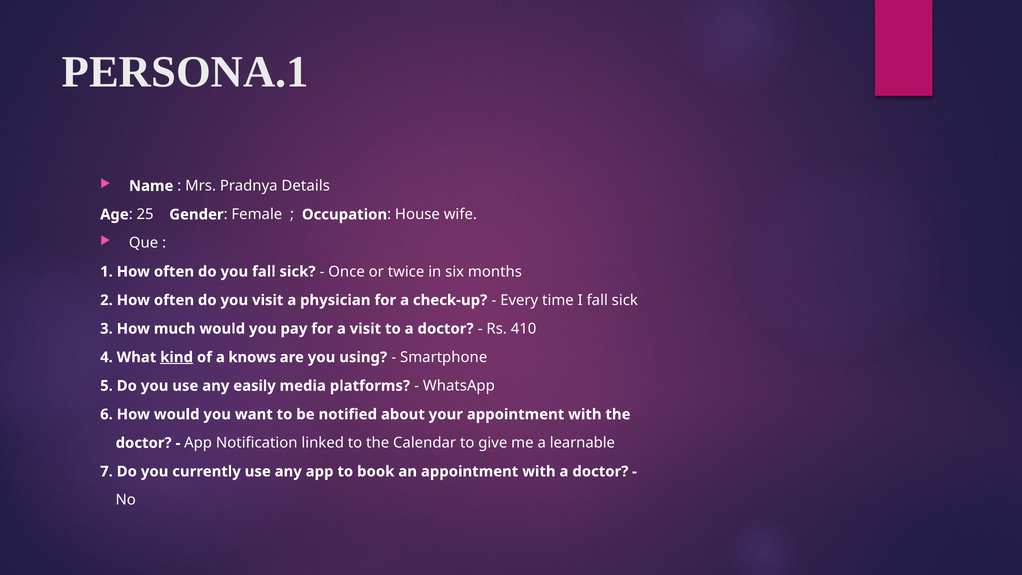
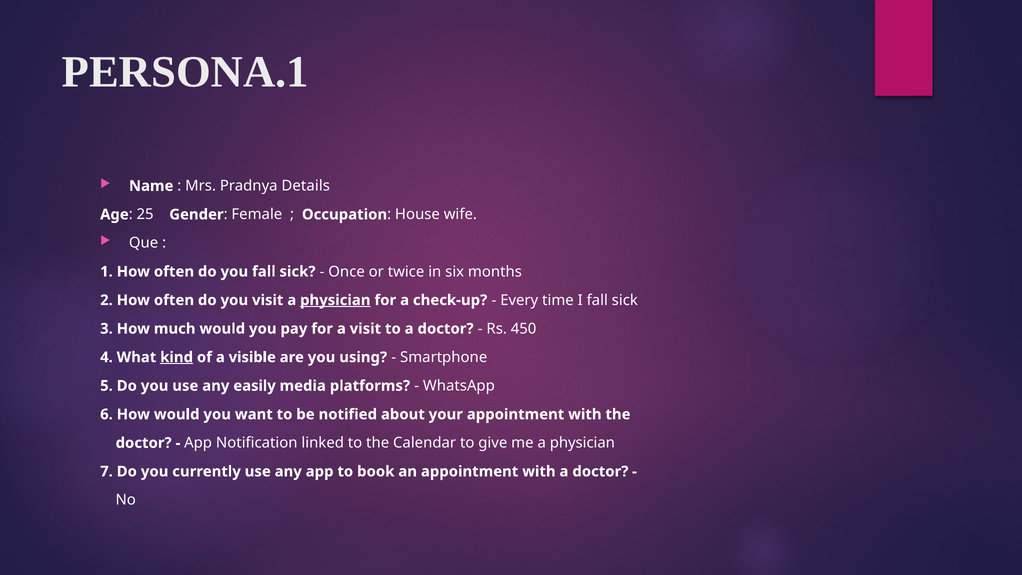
physician underline: none -> present (335, 300)
410: 410 -> 450 (524, 329)
knows: knows -> visible (252, 357)
me a learnable: learnable -> physician (582, 443)
